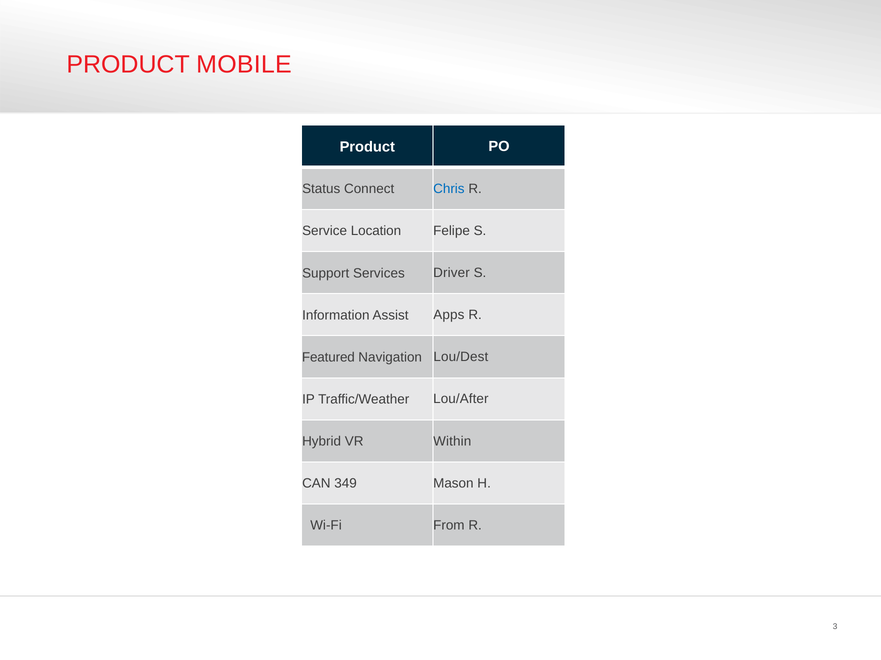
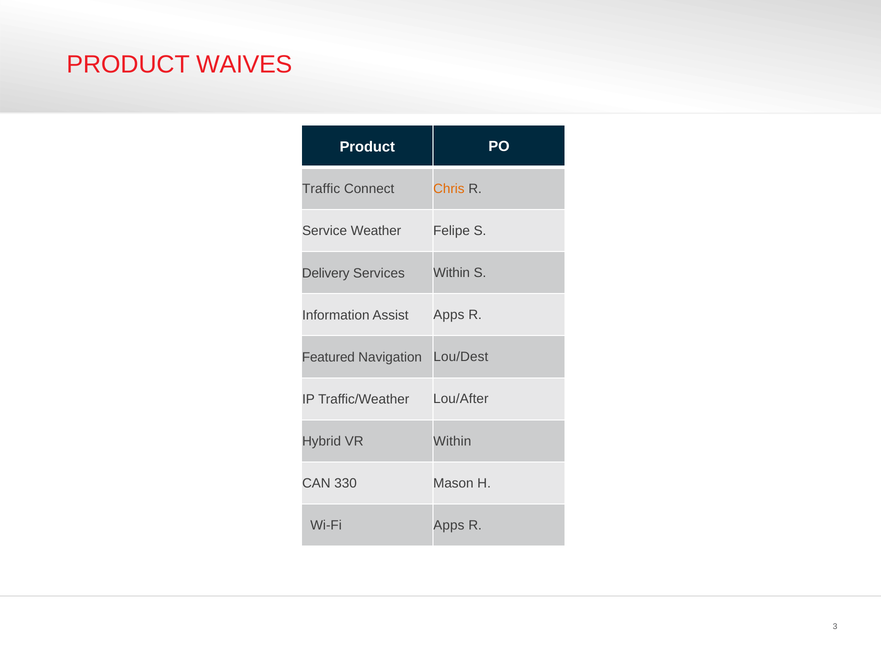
MOBILE: MOBILE -> WAIVES (244, 65)
Status: Status -> Traffic (321, 189)
Chris colour: blue -> orange (449, 189)
Location: Location -> Weather (376, 231)
Support: Support -> Delivery (326, 273)
Services Driver: Driver -> Within (452, 273)
349: 349 -> 330 (346, 484)
Wi-Fi From: From -> Apps (449, 526)
